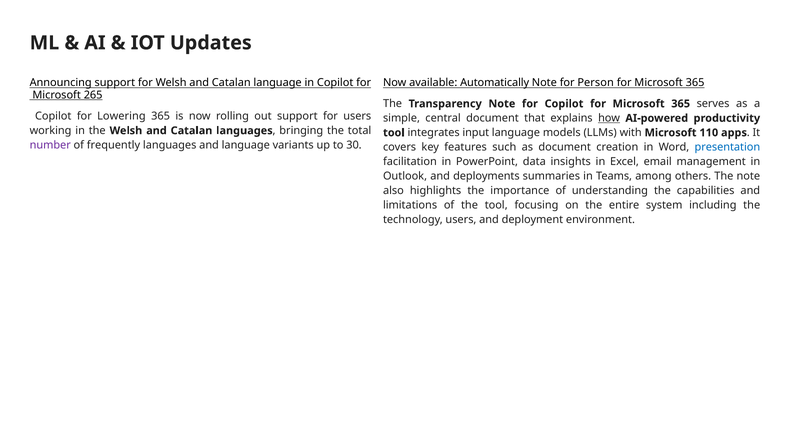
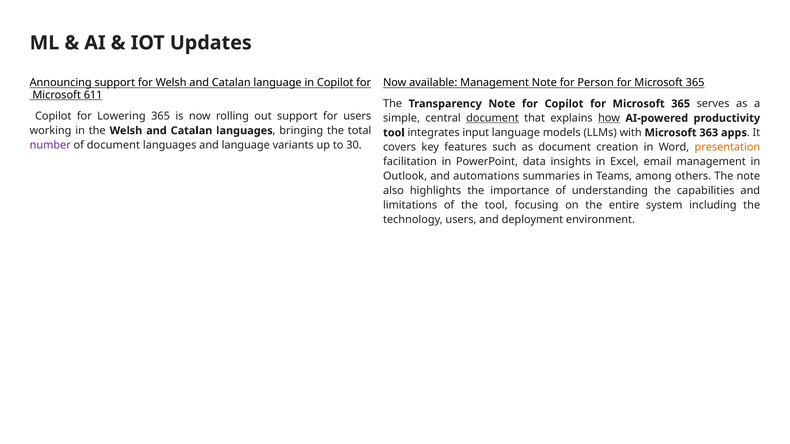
available Automatically: Automatically -> Management (495, 83)
265: 265 -> 611 (93, 95)
document underline: none -> present (493, 118)
110: 110 -> 363 (709, 133)
of frequently: frequently -> document (113, 145)
presentation colour: blue -> orange (727, 147)
deployments: deployments -> automations (486, 176)
